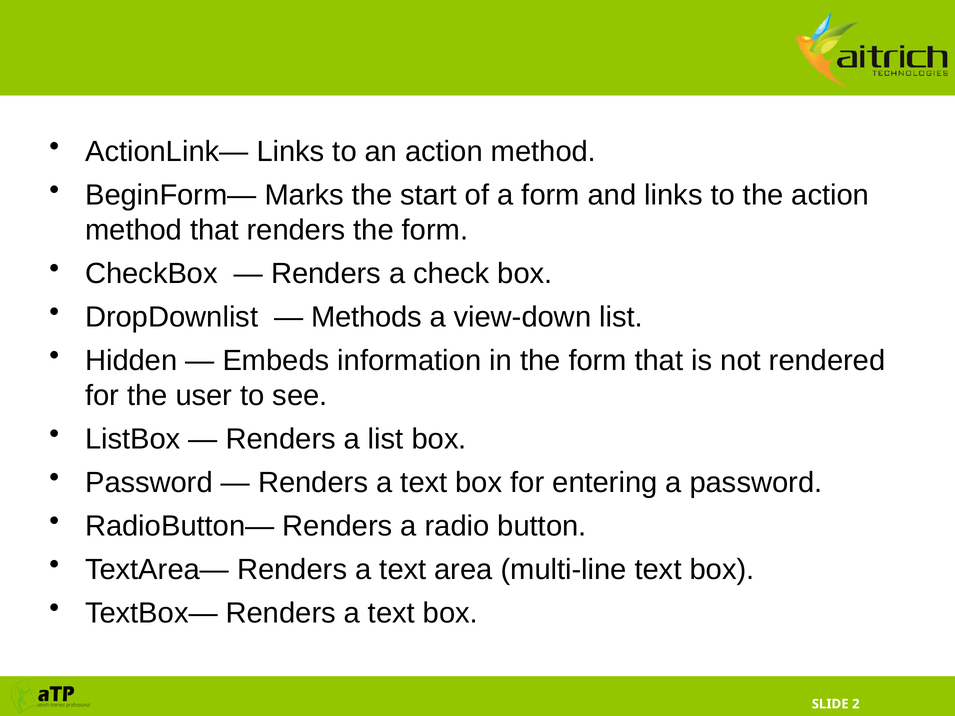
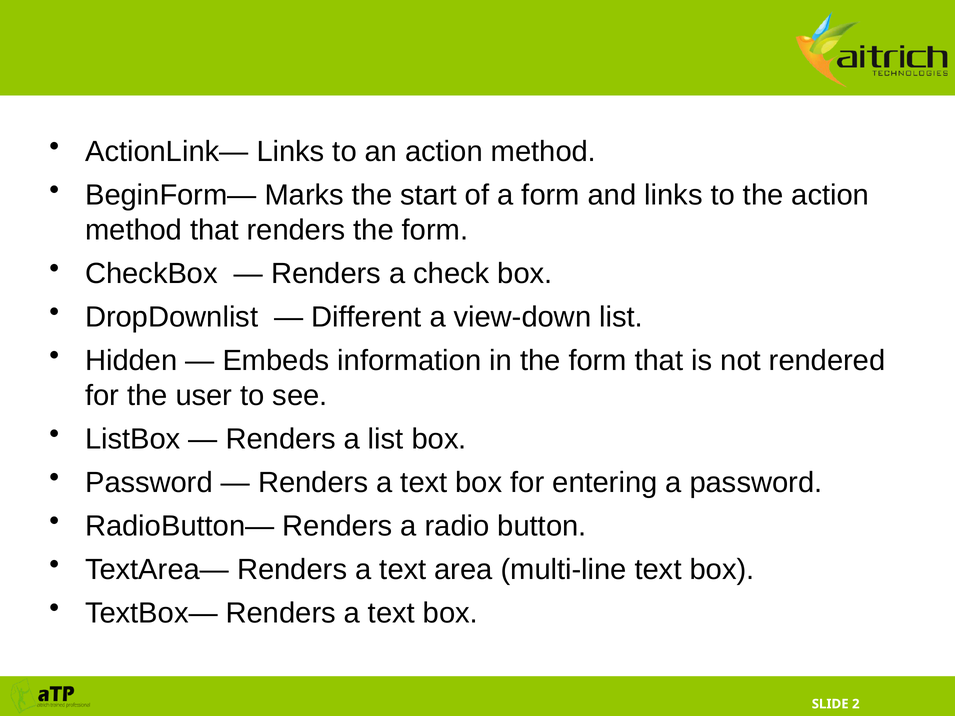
Methods: Methods -> Different (366, 317)
